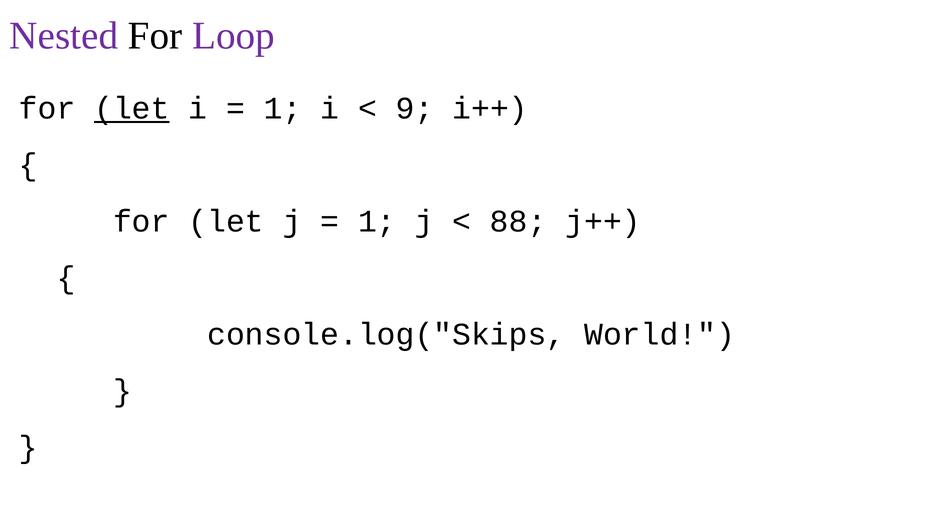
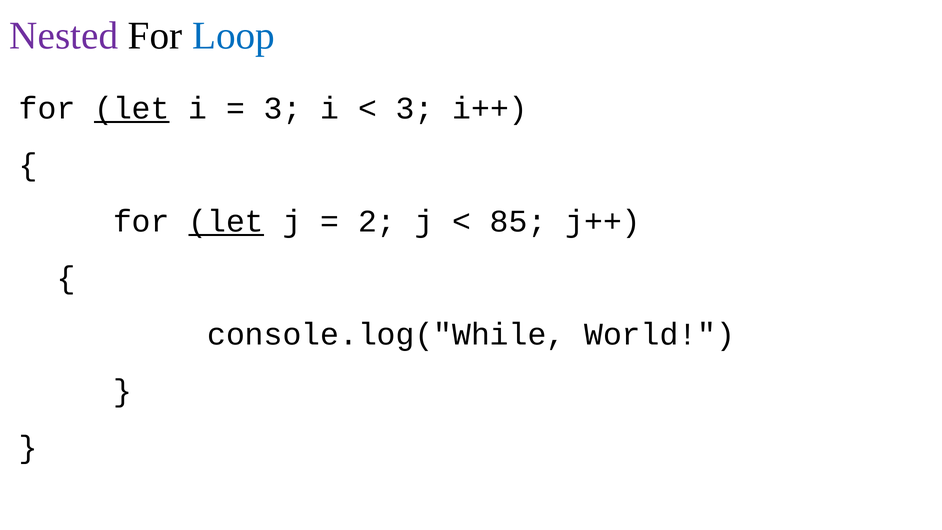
Loop colour: purple -> blue (234, 36)
1: 1 -> 3 (283, 108)
9: 9 -> 3 (415, 108)
let underline: none -> present (226, 221)
1: 1 -> 2 (377, 221)
88: 88 -> 85 (518, 221)
console.log("Skips: console.log("Skips -> console.log("While (386, 334)
